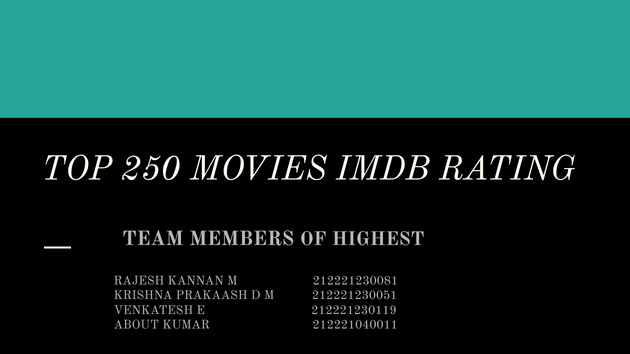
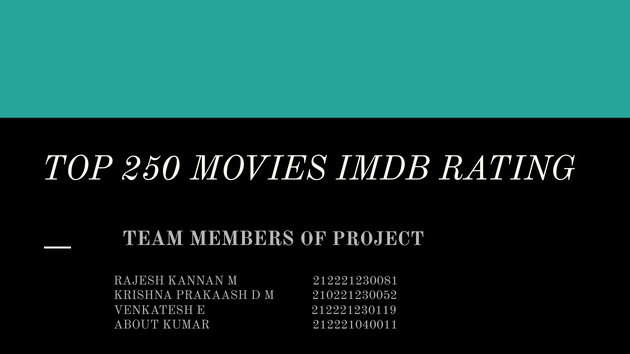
HIGHEST: HIGHEST -> PROJECT (378, 239)
212221230051: 212221230051 -> 210221230052 (355, 296)
